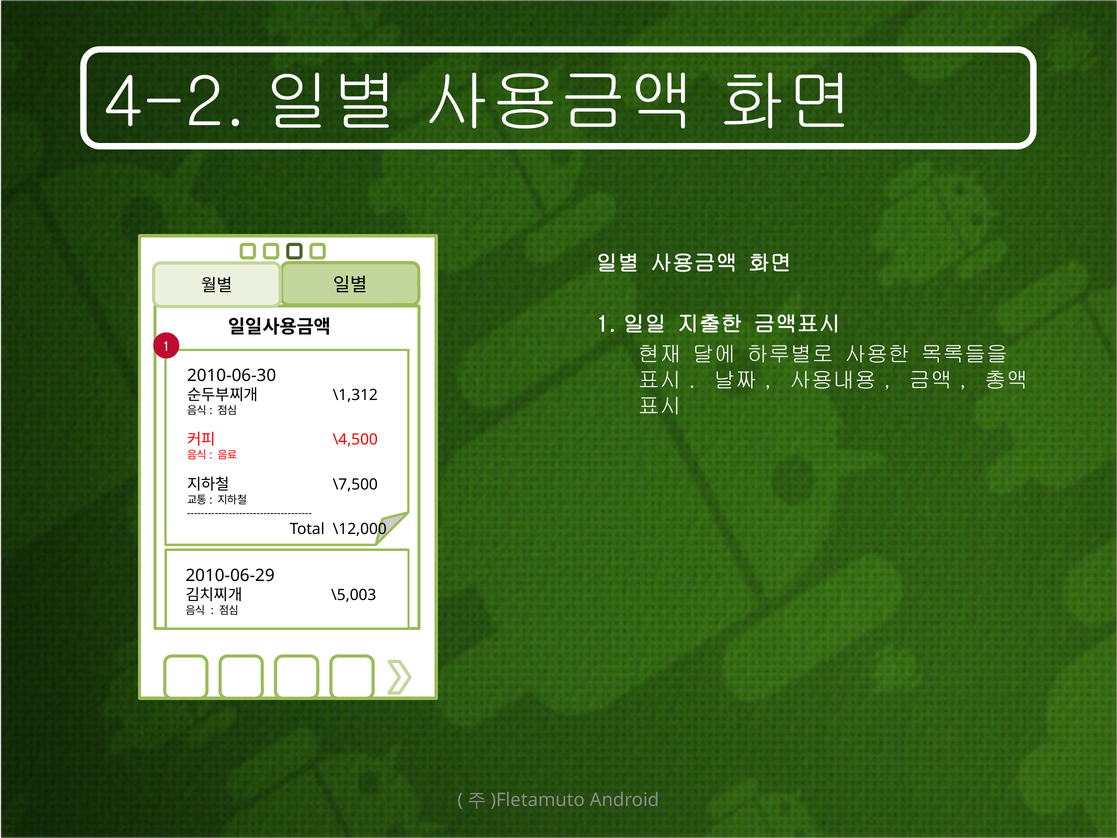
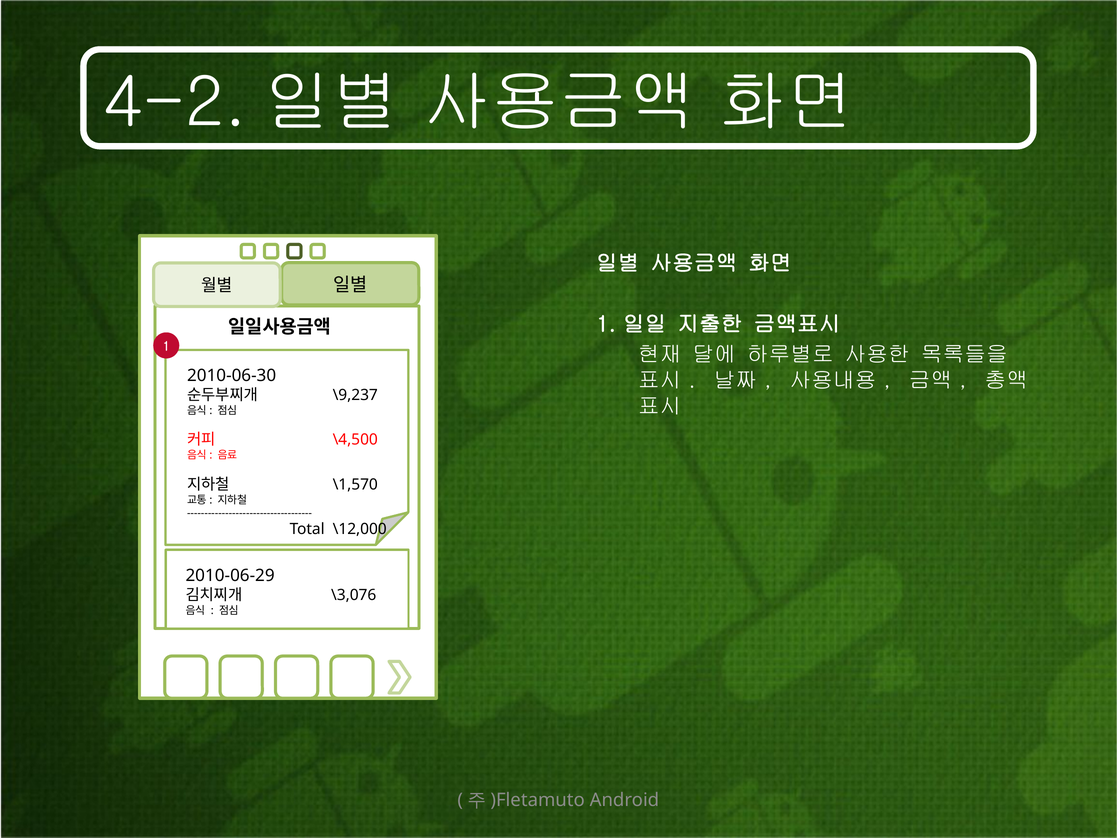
\1,312: \1,312 -> \9,237 (355, 395)
\7,500: \7,500 -> \1,570 (355, 484)
\5,003: \5,003 -> \3,076 (354, 595)
